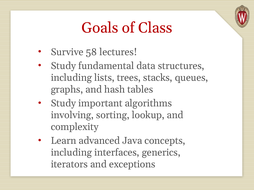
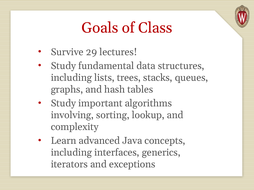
58: 58 -> 29 (91, 52)
